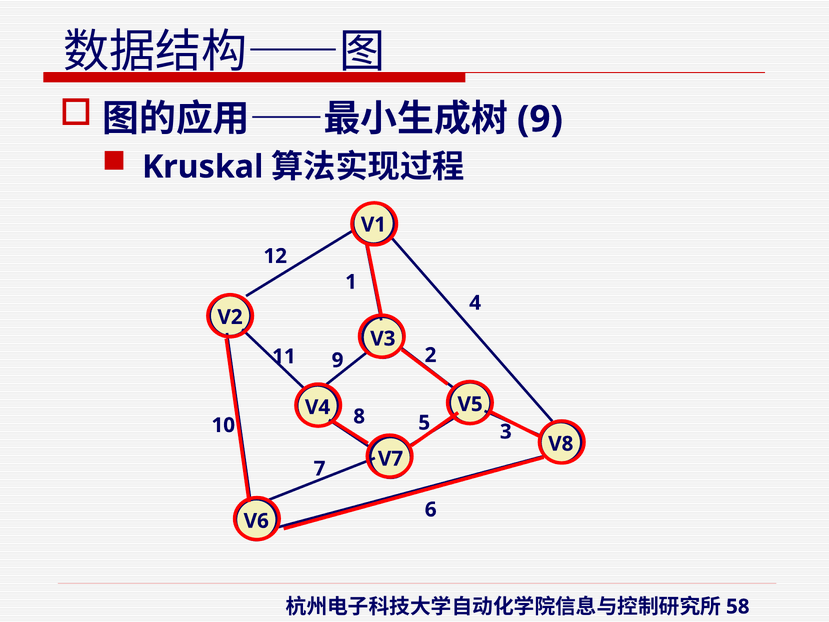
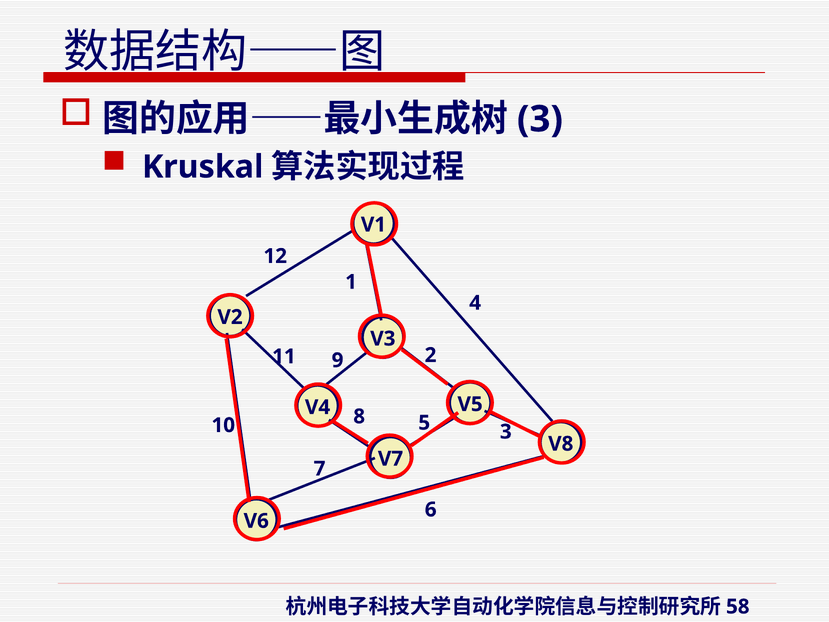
9: 9 -> 3 (540, 119)
